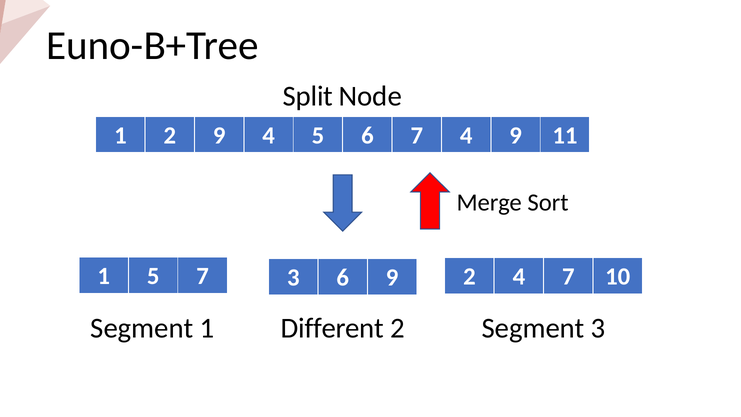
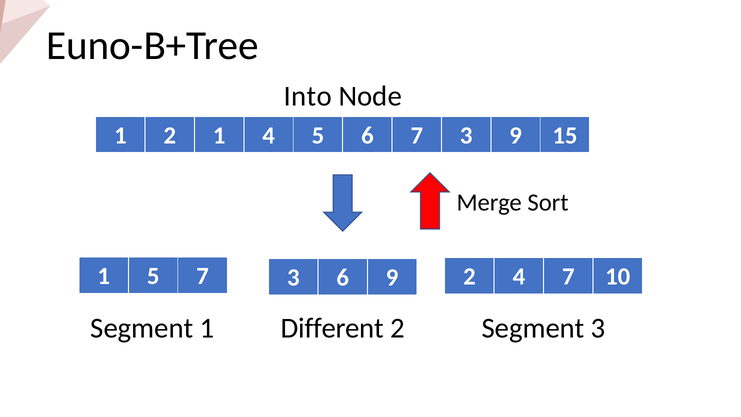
Split: Split -> Into (308, 96)
2 9: 9 -> 1 (219, 135)
6 7 4: 4 -> 3 (466, 135)
11: 11 -> 15 (565, 135)
